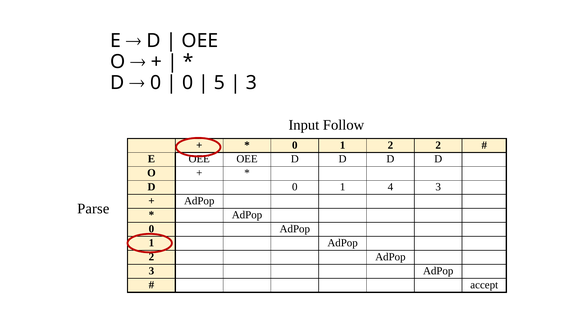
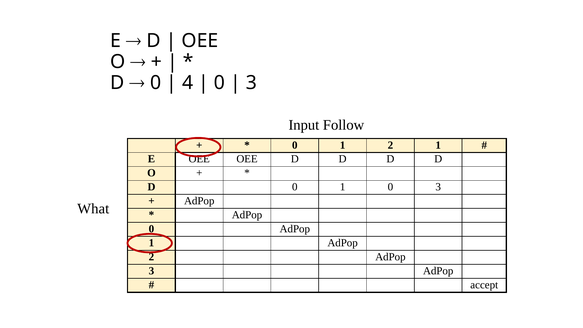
0: 0 -> 4 (188, 83)
5: 5 -> 0 (219, 83)
2 2: 2 -> 1 (438, 145)
1 4: 4 -> 0 (390, 187)
Parse: Parse -> What (93, 209)
